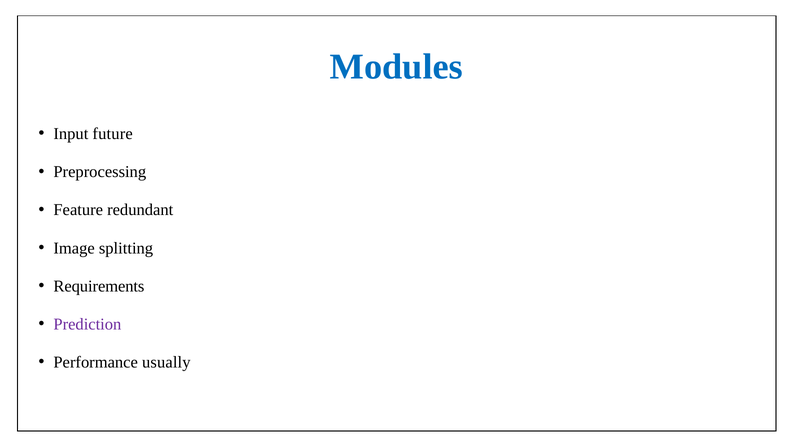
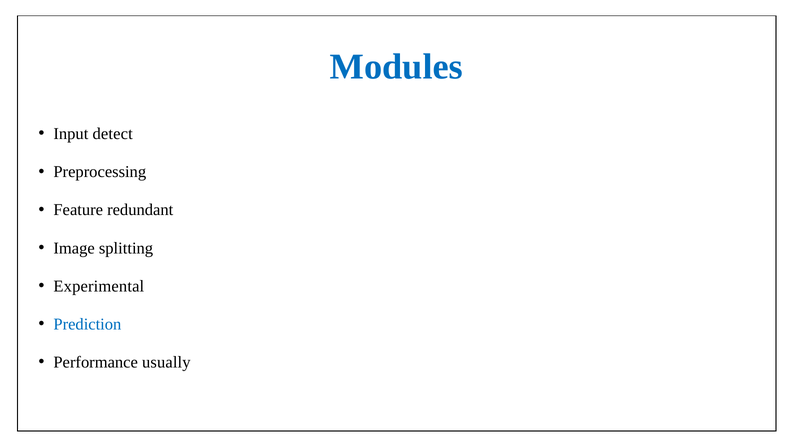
future: future -> detect (113, 134)
Requirements: Requirements -> Experimental (99, 286)
Prediction colour: purple -> blue (87, 324)
